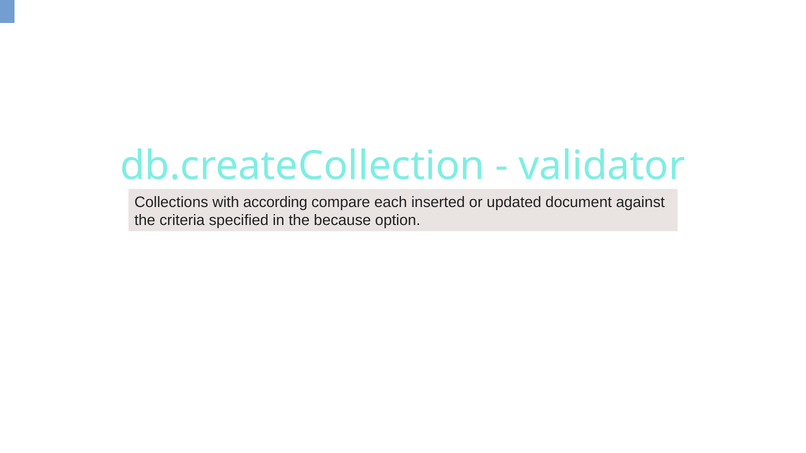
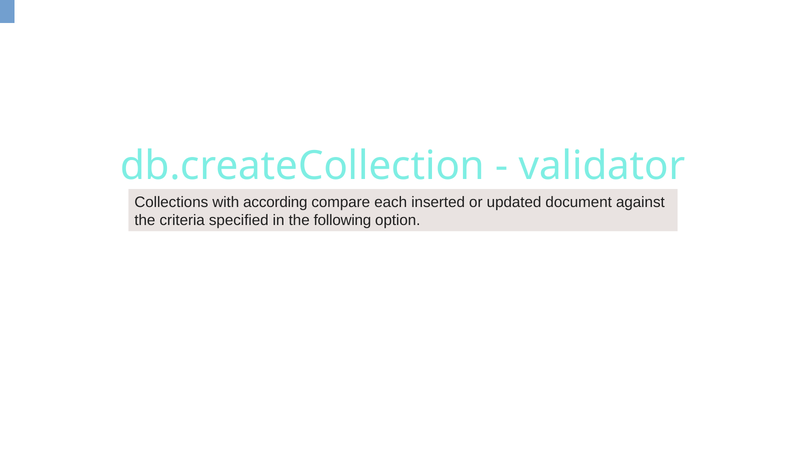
because: because -> following (342, 220)
